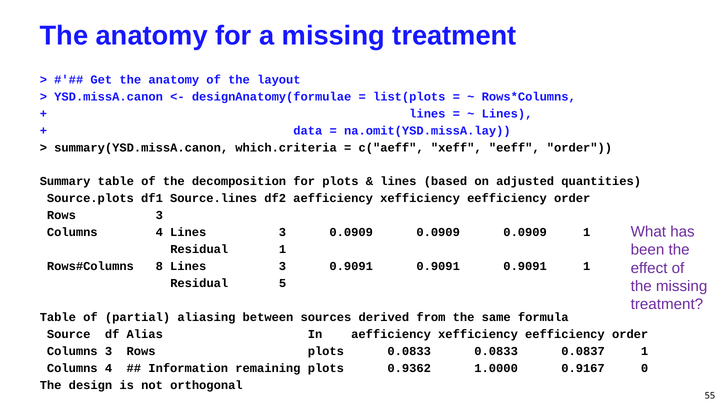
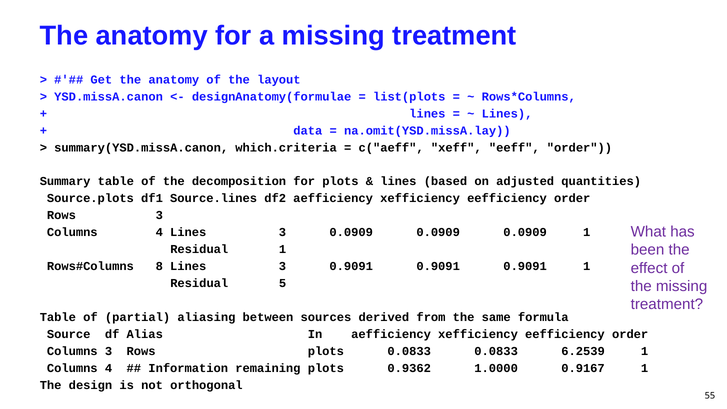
0.0837: 0.0837 -> 6.2539 (583, 351)
0.9167 0: 0 -> 1 (645, 368)
